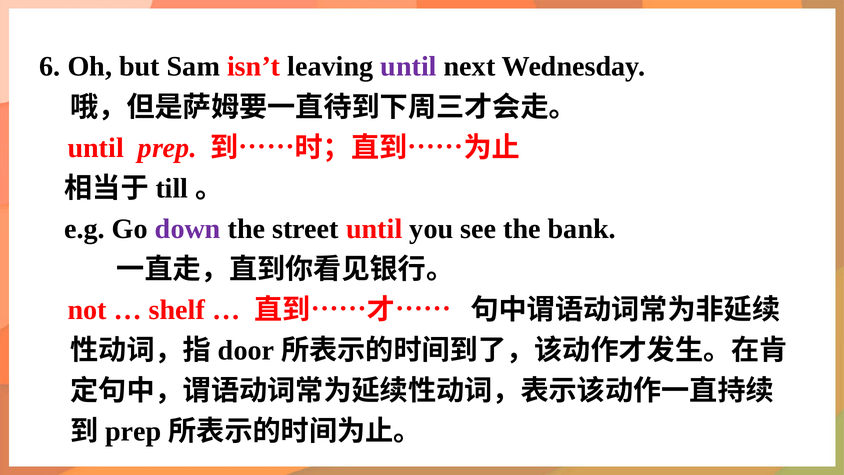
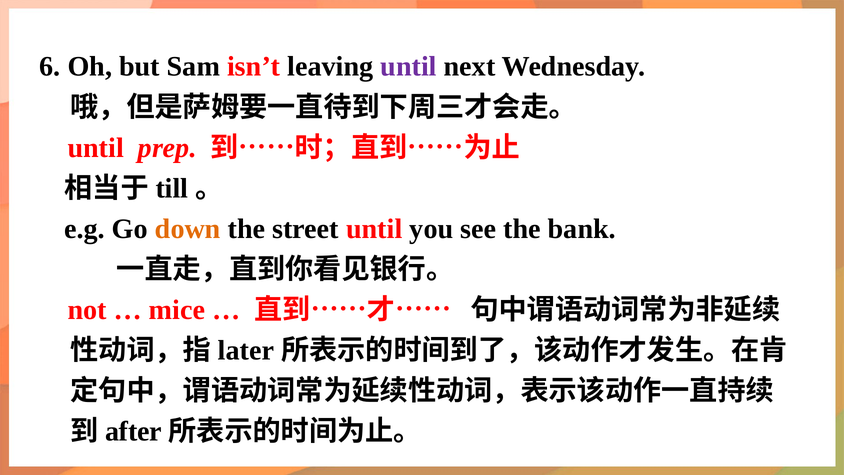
down colour: purple -> orange (188, 229)
shelf: shelf -> mice (177, 310)
door: door -> later (246, 350)
prep: prep -> after (133, 431)
